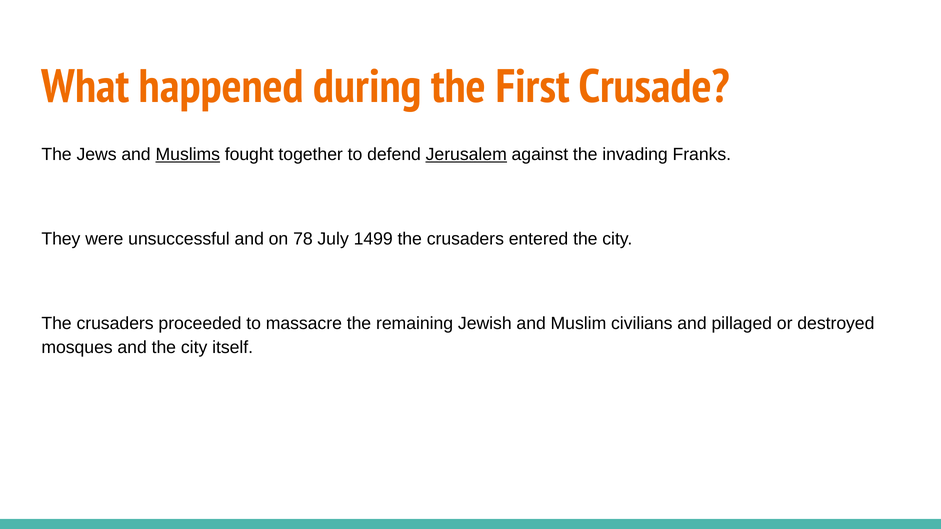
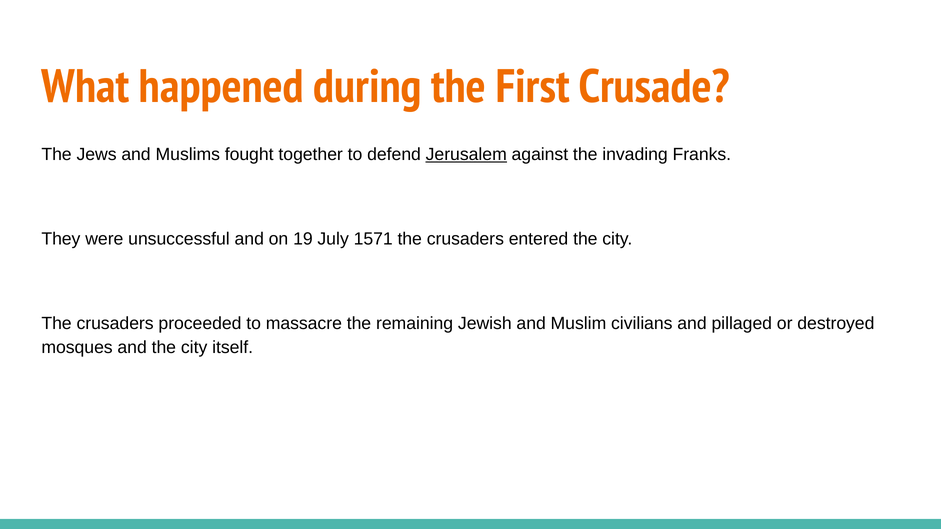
Muslims underline: present -> none (188, 155)
78: 78 -> 19 (303, 239)
1499: 1499 -> 1571 (373, 239)
